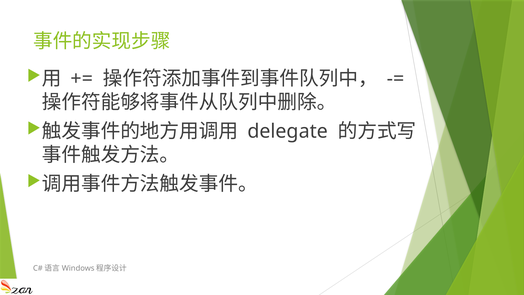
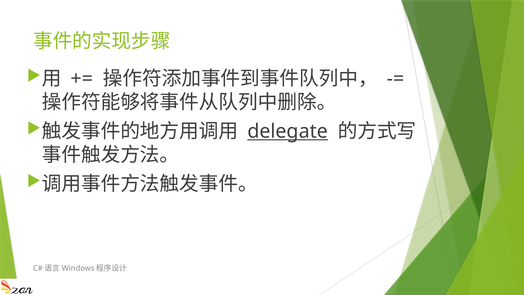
delegate underline: none -> present (288, 131)
